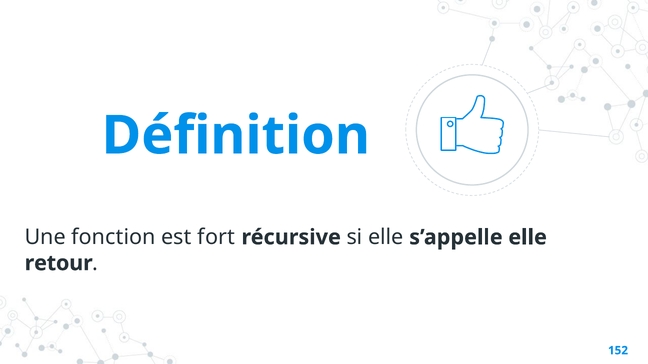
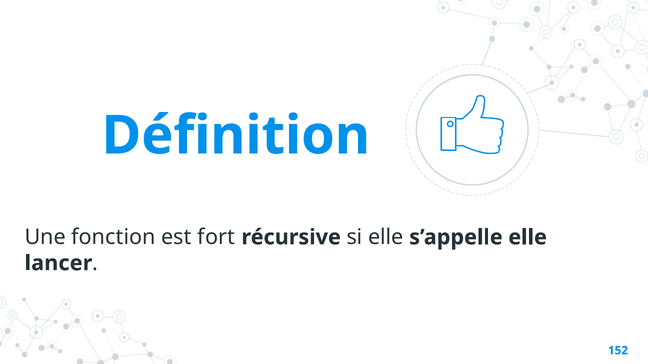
retour: retour -> lancer (58, 263)
